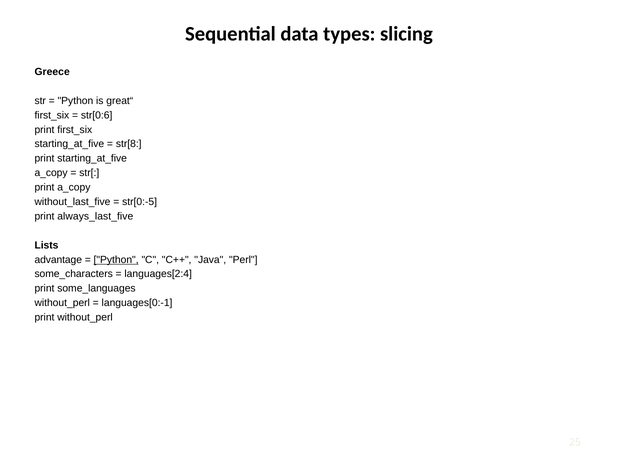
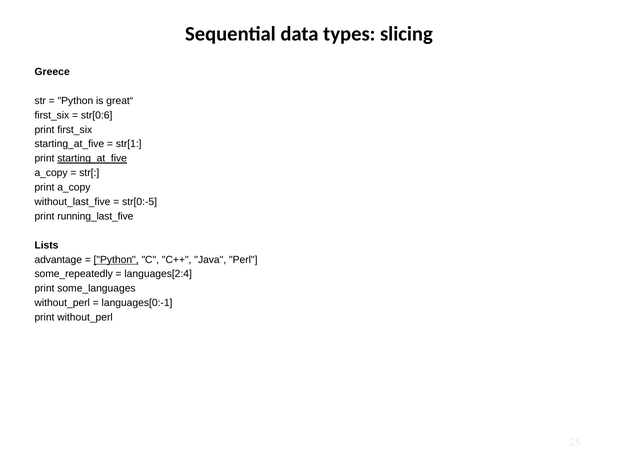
str[8: str[8 -> str[1 (129, 144)
starting_at_five underline: none -> present (92, 158)
always_last_five: always_last_five -> running_last_five (95, 216)
some_characters: some_characters -> some_repeatedly (74, 274)
